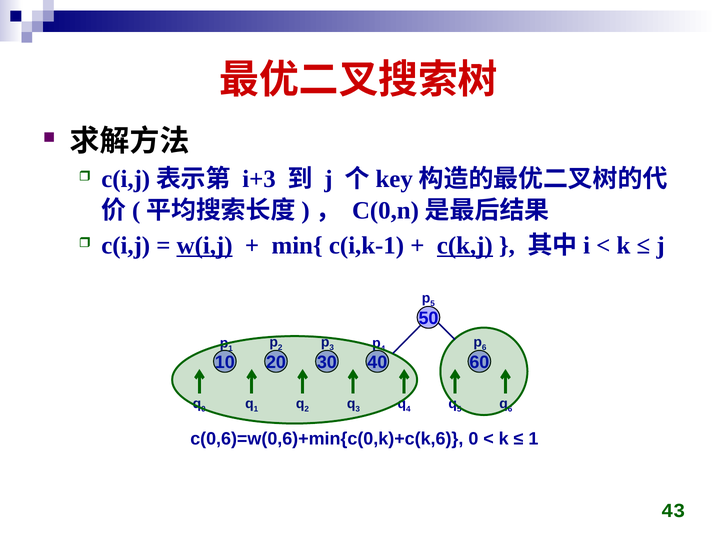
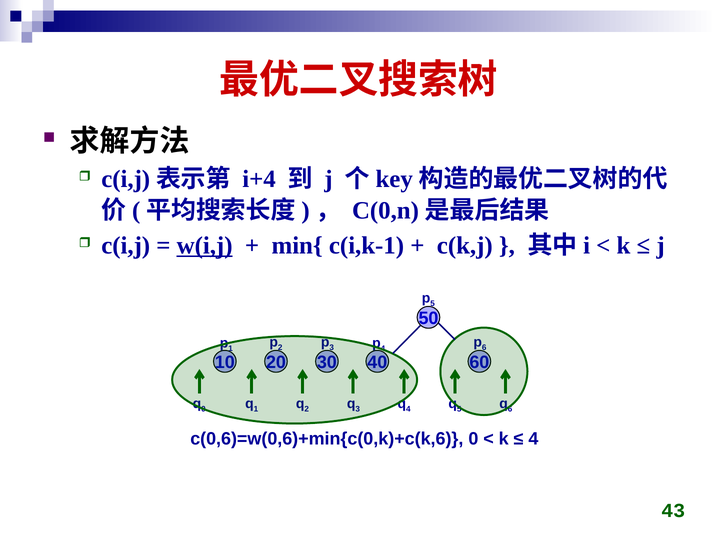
i+3: i+3 -> i+4 (259, 179)
c(k,j underline: present -> none (465, 246)
1: 1 -> 4 (533, 440)
